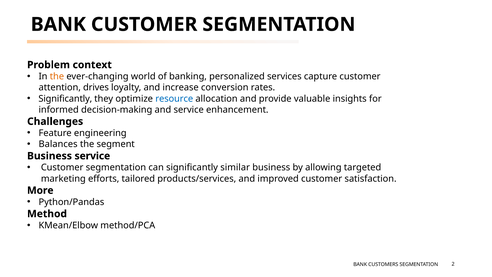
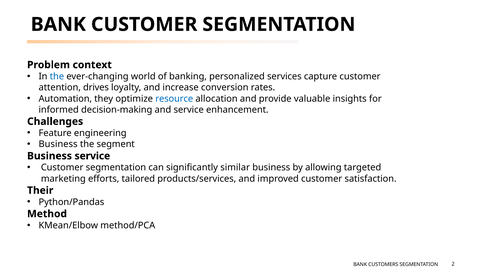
the colour: orange -> blue (57, 76)
Significantly: Significantly -> Automation (65, 99)
Balances: Balances -> Business (58, 144)
More: More -> Their (40, 190)
